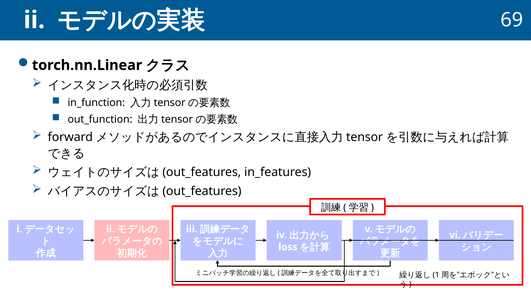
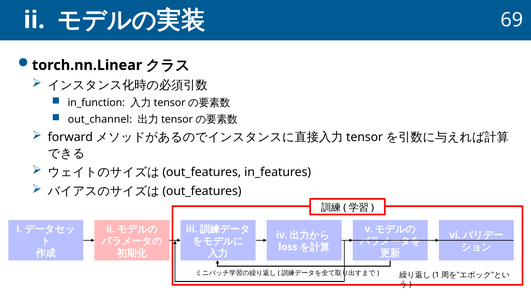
out_function: out_function -> out_channel (100, 119)
